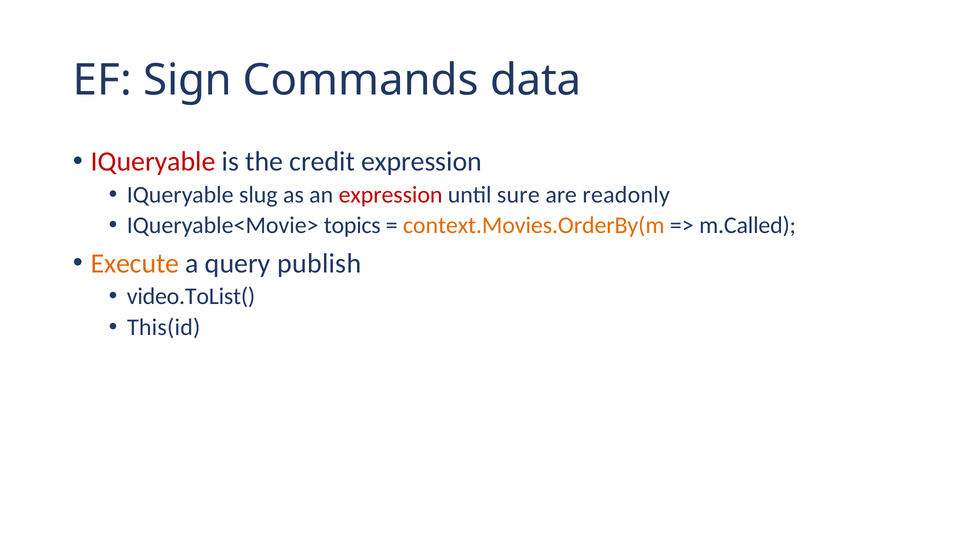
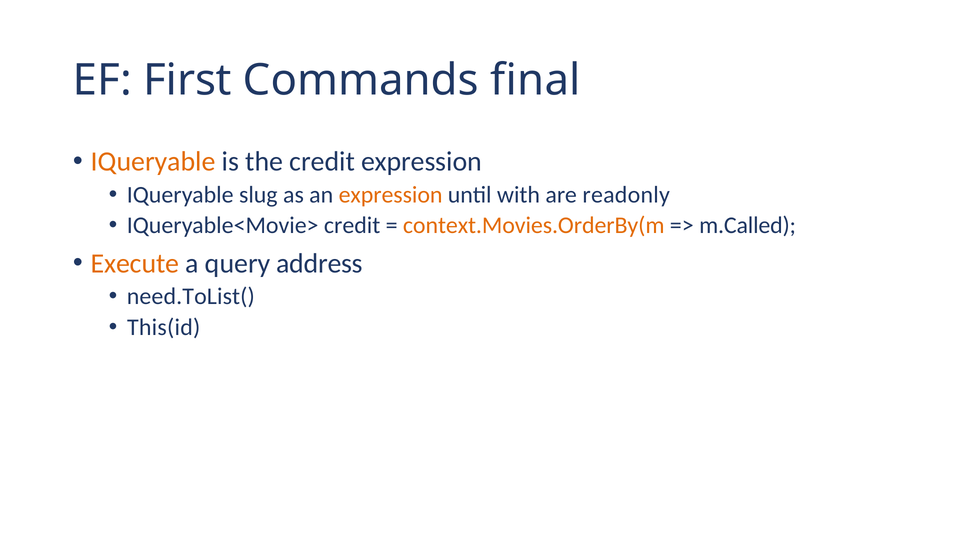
Sign: Sign -> First (187, 80)
data: data -> final (535, 80)
IQueryable colour: red -> orange (153, 162)
expression colour: red -> orange (391, 195)
sure: sure -> with (518, 195)
IQueryable<Movie> topics: topics -> credit (352, 226)
publish: publish -> address (319, 264)
video.ToList(: video.ToList( -> need.ToList( (191, 297)
